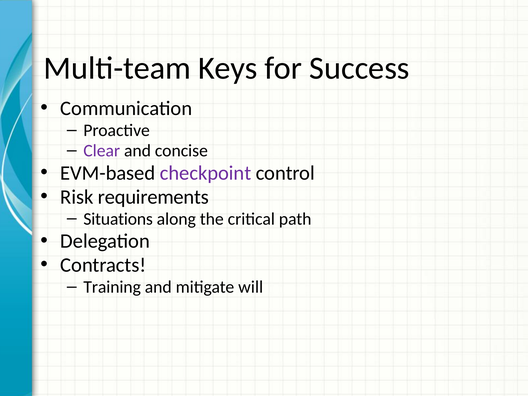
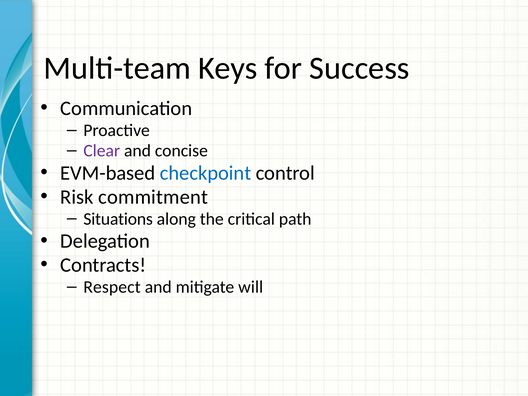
checkpoint colour: purple -> blue (206, 173)
requirements: requirements -> commitment (153, 197)
Training: Training -> Respect (112, 287)
